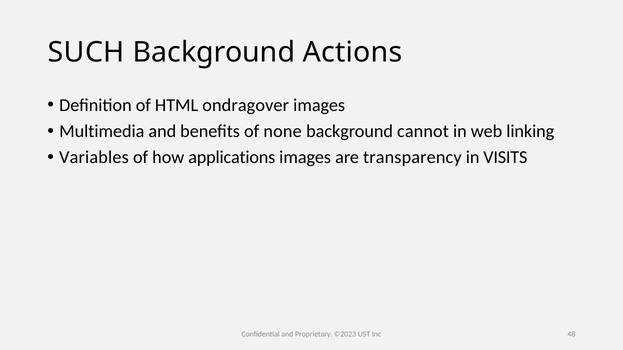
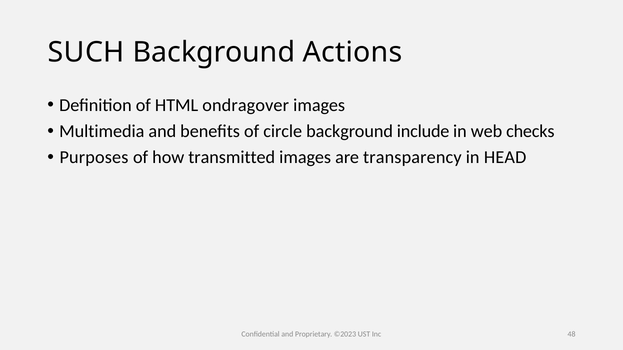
none: none -> circle (283, 131)
cannot: cannot -> include (423, 131)
linking: linking -> checks (530, 131)
Variables: Variables -> Purposes (94, 157)
applications: applications -> transmitted (232, 157)
VISITS: VISITS -> HEAD (505, 157)
